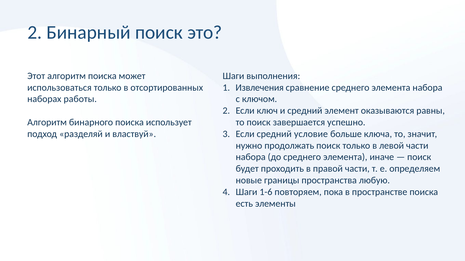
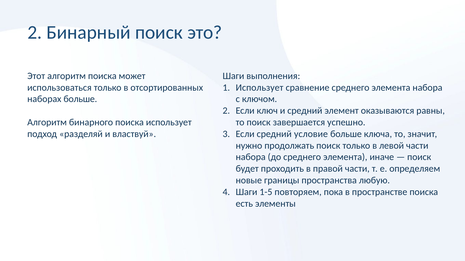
Извлечения: Извлечения -> Использует (260, 88)
наборах работы: работы -> больше (80, 99)
1-6: 1-6 -> 1-5 (266, 192)
